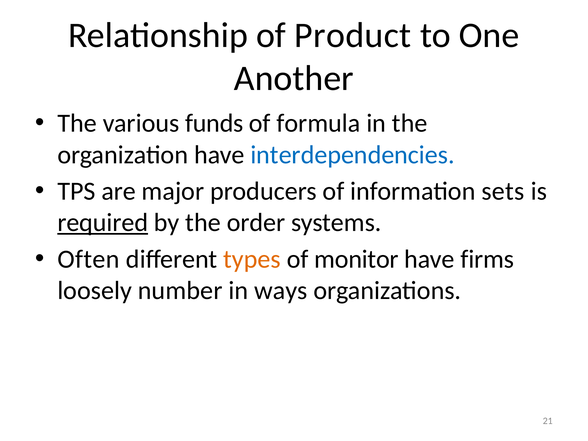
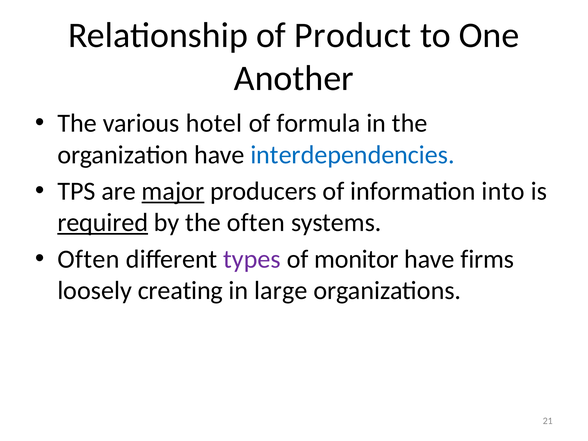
funds: funds -> hotel (214, 123)
major underline: none -> present (173, 191)
sets: sets -> into (503, 191)
the order: order -> often (256, 223)
types colour: orange -> purple (252, 259)
number: number -> creating (180, 291)
ways: ways -> large (281, 291)
